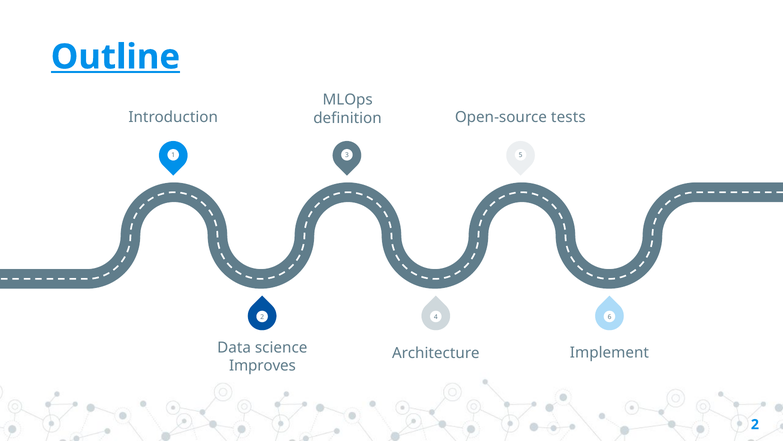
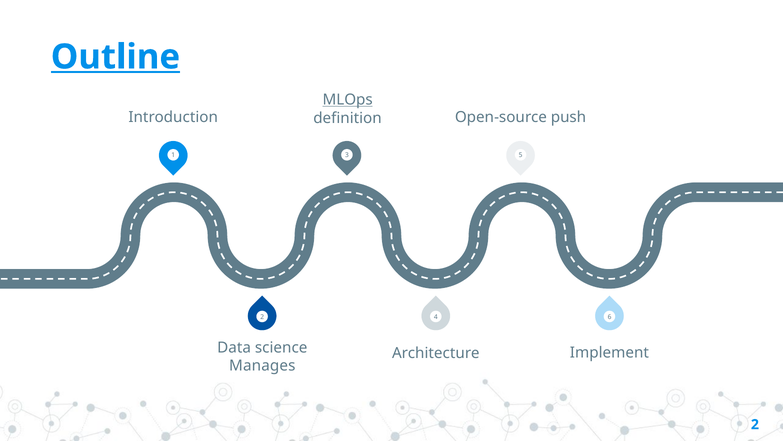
MLOps underline: none -> present (348, 100)
tests: tests -> push (568, 117)
Improves: Improves -> Manages (262, 365)
